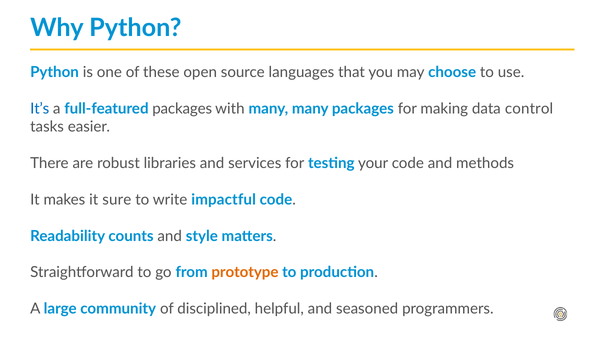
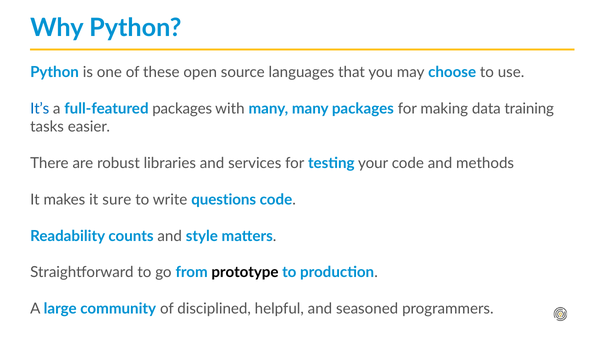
control: control -> training (529, 109)
impactful: impactful -> questions (224, 200)
prototype colour: orange -> black (245, 272)
